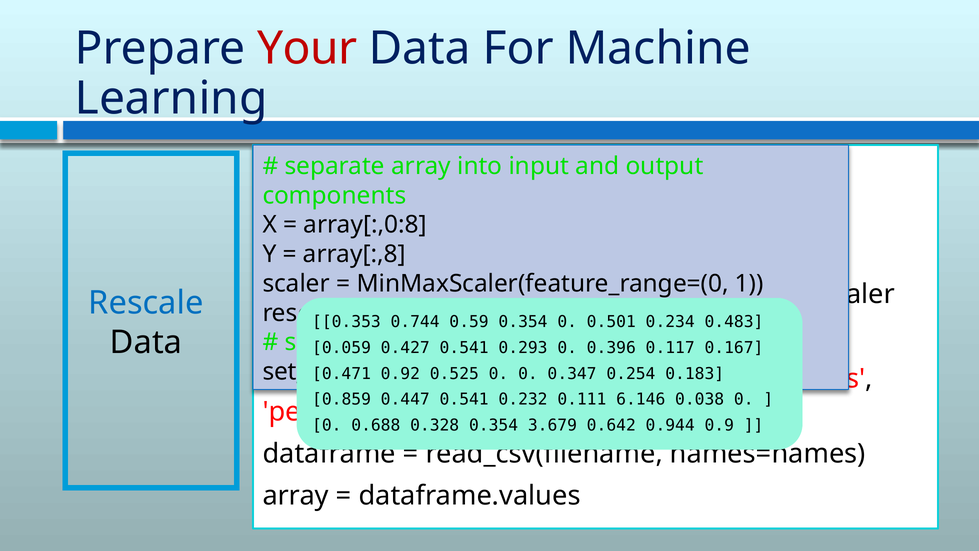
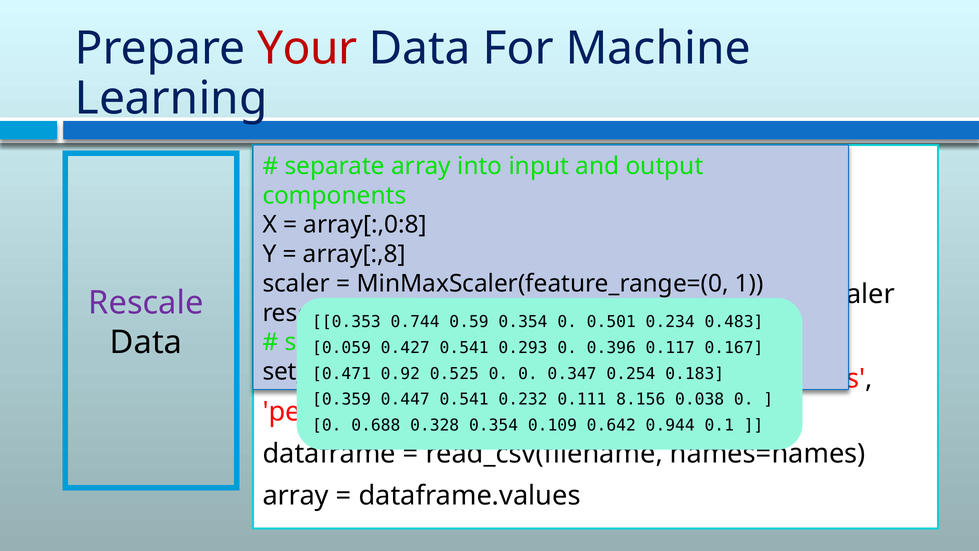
Rescale colour: blue -> purple (146, 303)
0.859: 0.859 -> 0.359 (342, 399)
6.146: 6.146 -> 8.156 (641, 399)
3.679: 3.679 -> 0.109 (552, 425)
0.9: 0.9 -> 0.1 (719, 425)
